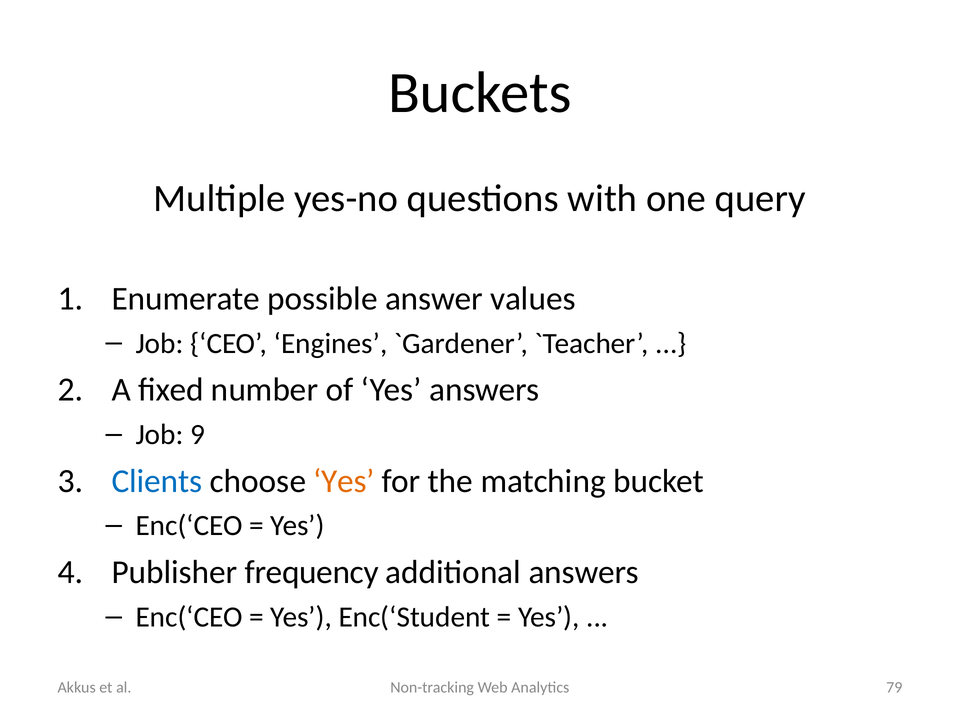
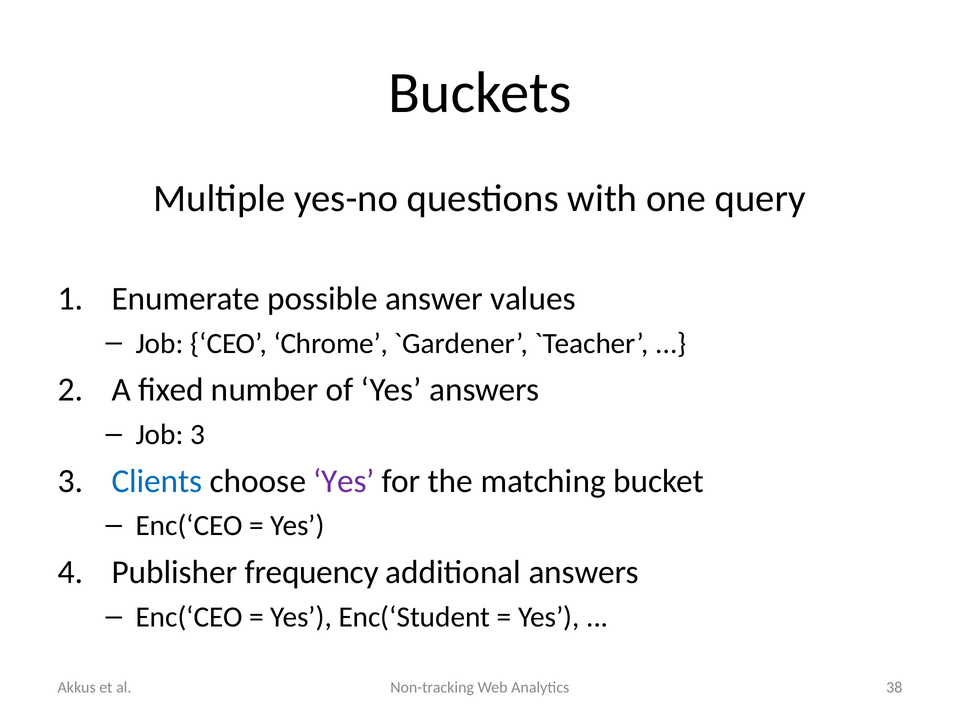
Engines: Engines -> Chrome (331, 343)
Job 9: 9 -> 3 (198, 435)
Yes colour: orange -> purple (344, 481)
79: 79 -> 38 (894, 687)
